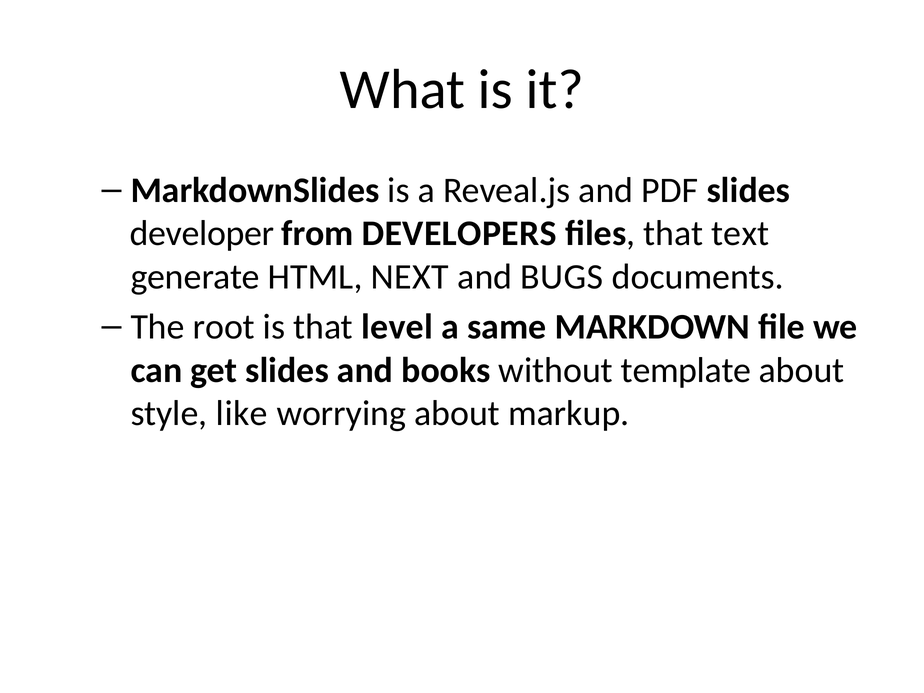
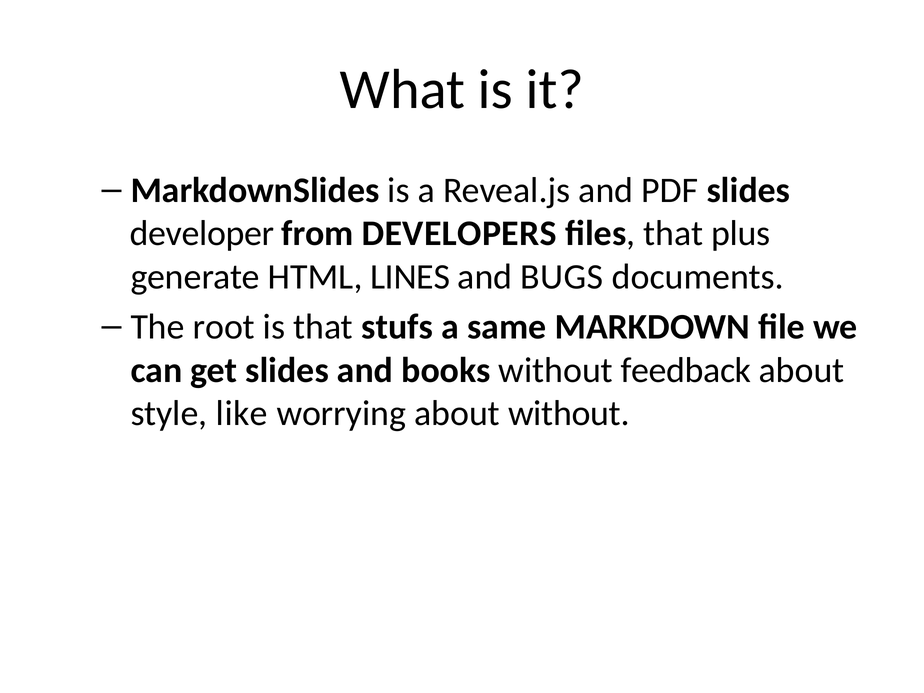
text: text -> plus (741, 234)
NEXT: NEXT -> LINES (410, 277)
level: level -> stufs (397, 327)
template: template -> feedback (686, 370)
about markup: markup -> without (569, 413)
